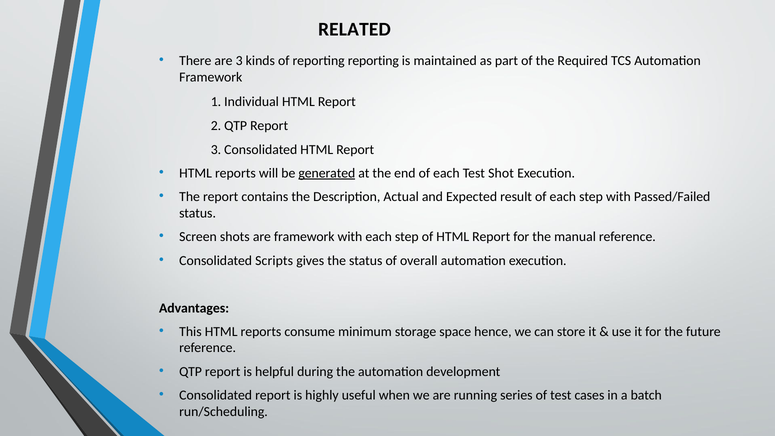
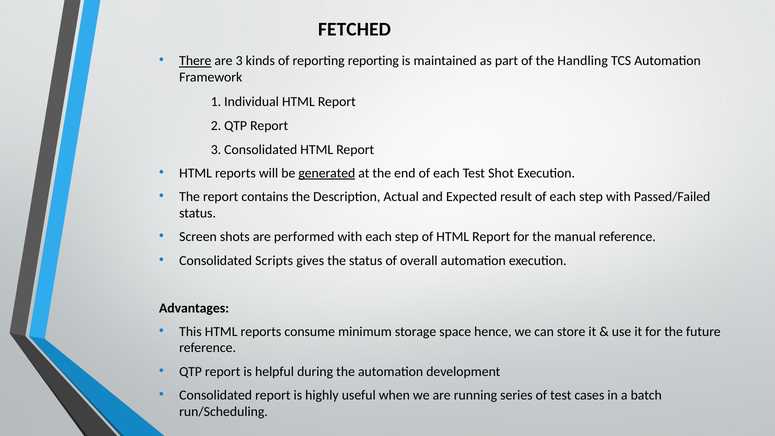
RELATED: RELATED -> FETCHED (354, 29)
There underline: none -> present (195, 61)
Required: Required -> Handling (583, 61)
are framework: framework -> performed (304, 237)
